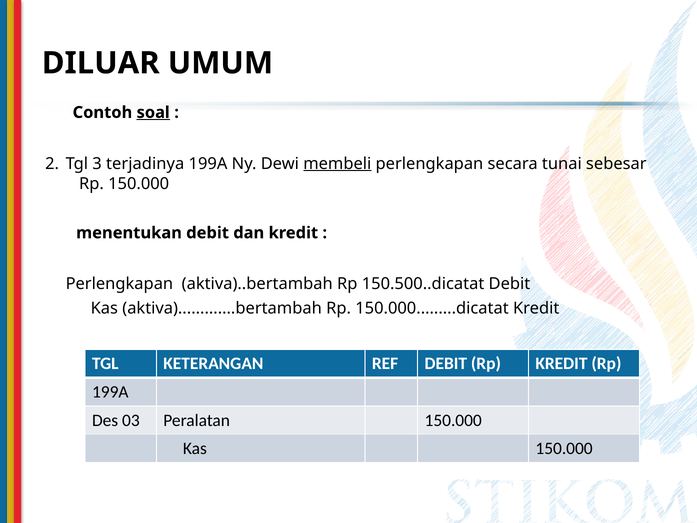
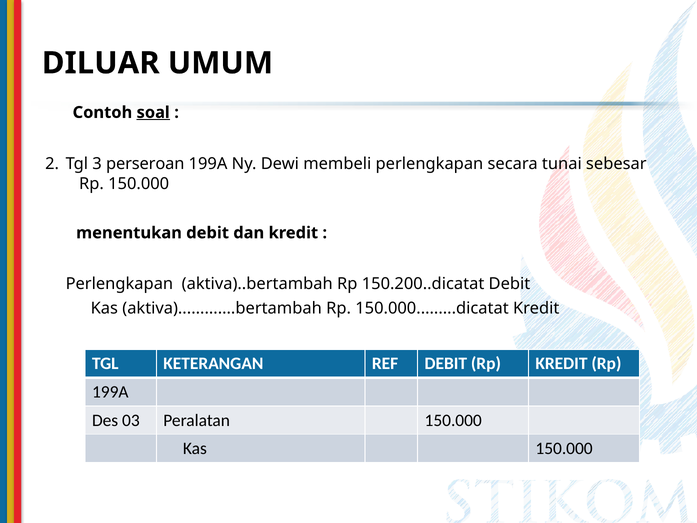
terjadinya: terjadinya -> perseroan (145, 164)
membeli underline: present -> none (337, 164)
150.500..dicatat: 150.500..dicatat -> 150.200..dicatat (423, 284)
